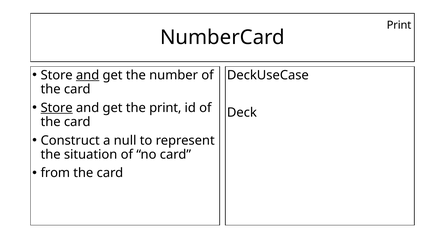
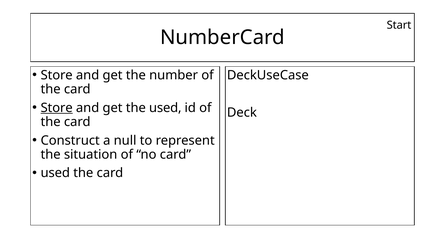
Print: Print -> Start (399, 25)
and underline: present -> none (88, 75)
the print: print -> used (165, 108)
from: from -> used (55, 173)
